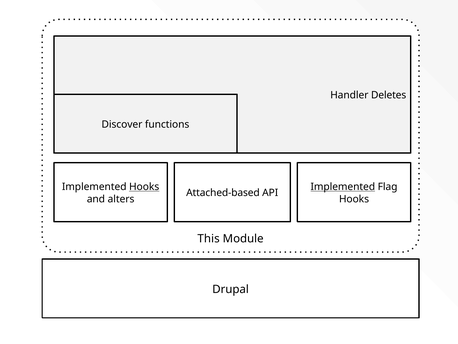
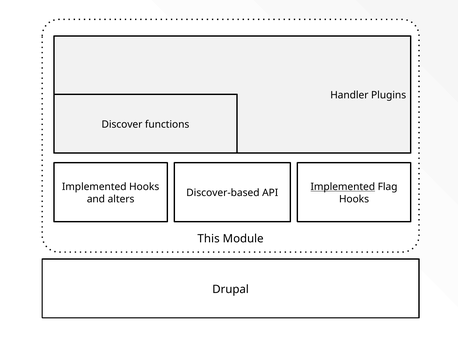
Deletes: Deletes -> Plugins (389, 95)
Hooks underline: present -> none (144, 187)
Attached-based: Attached-based -> Discover-based (223, 193)
